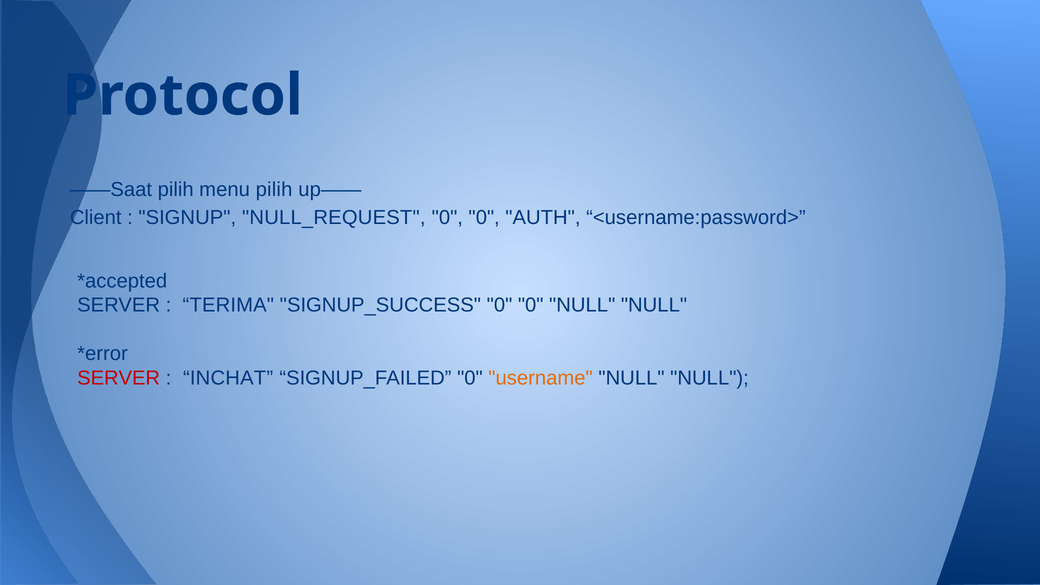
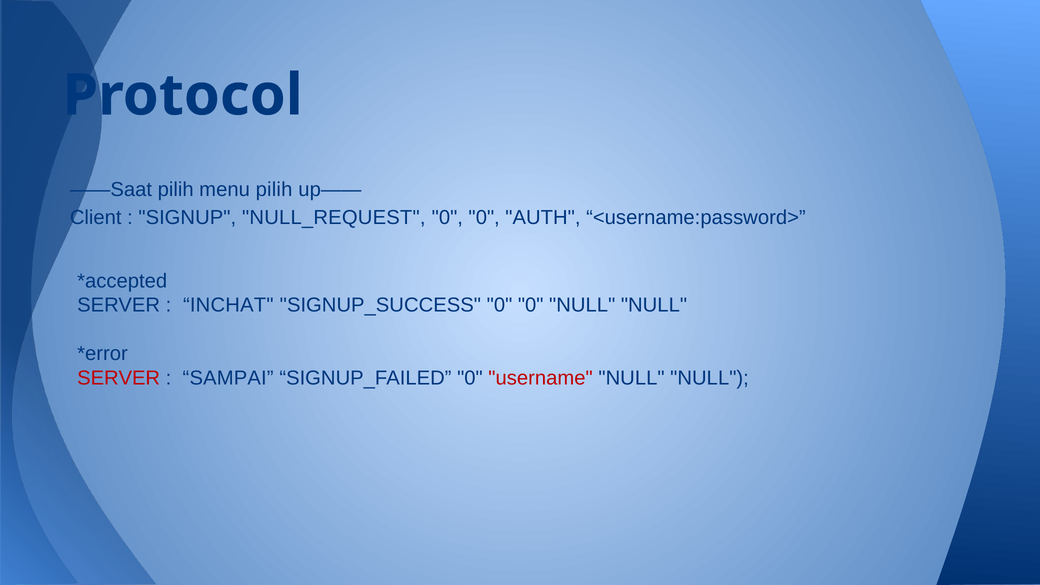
TERIMA: TERIMA -> INCHAT (228, 305)
INCHAT: INCHAT -> SAMPAI (228, 378)
username colour: orange -> red (541, 378)
